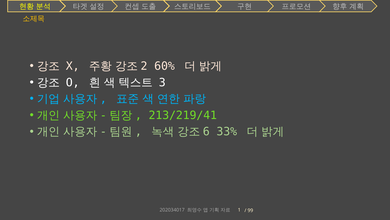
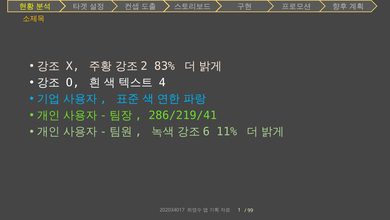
60%: 60% -> 83% (165, 66)
3: 3 -> 4 (162, 82)
213/219/41: 213/219/41 -> 286/219/41 (183, 115)
33%: 33% -> 11% (227, 131)
